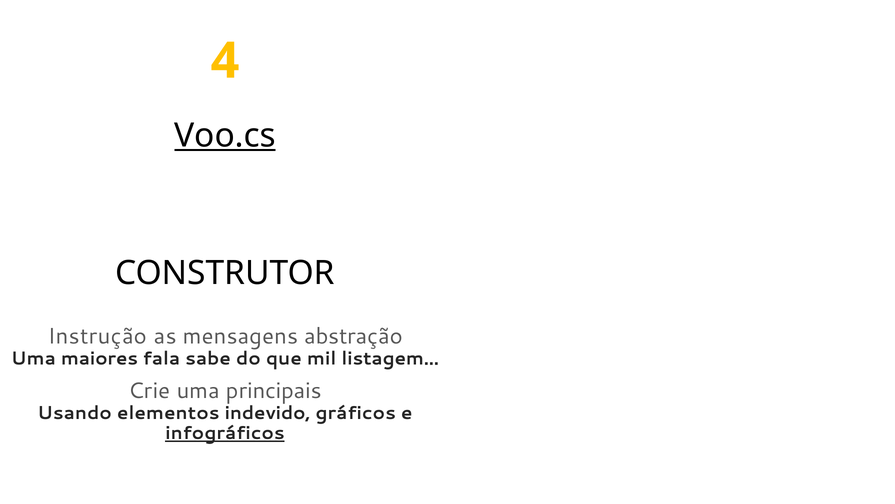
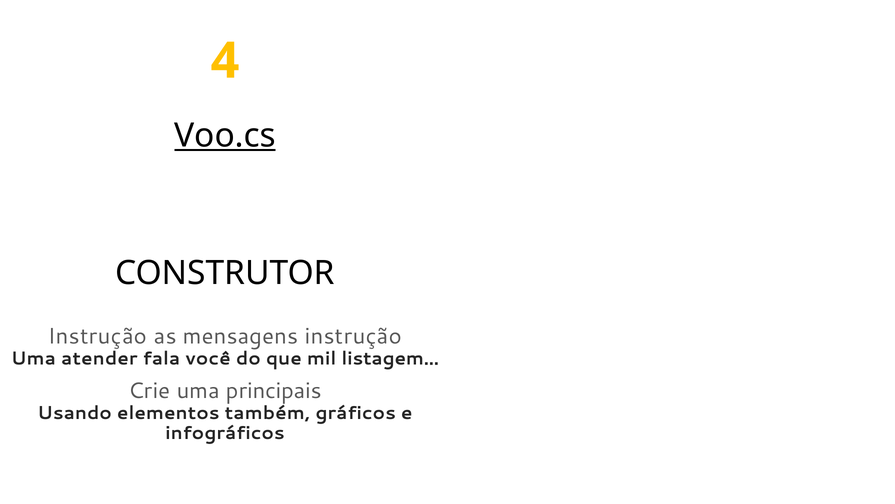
mensagens abstração: abstração -> instrução (353, 336)
maiores: maiores -> atender (99, 358)
sabe: sabe -> você (208, 358)
indevido: indevido -> também (267, 413)
infográficos underline: present -> none (225, 433)
